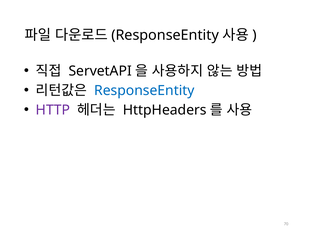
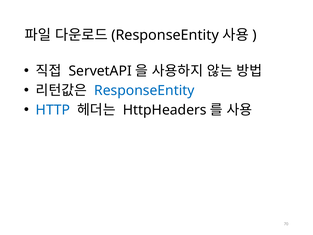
HTTP colour: purple -> blue (53, 110)
